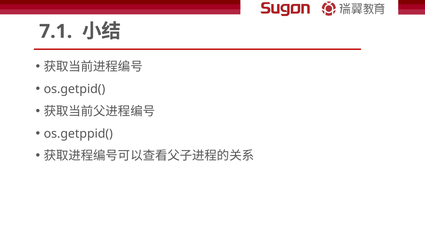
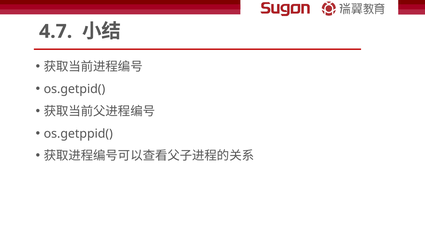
7.1: 7.1 -> 4.7 (56, 31)
